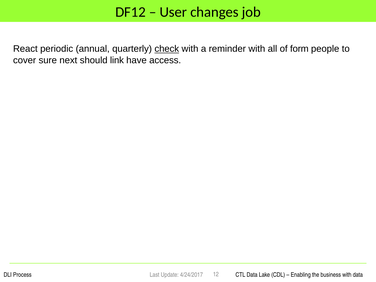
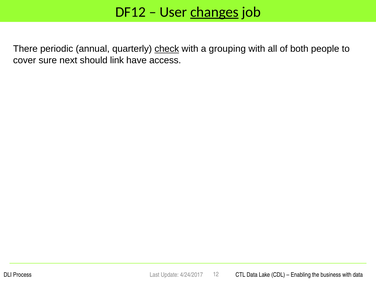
changes underline: none -> present (214, 12)
React: React -> There (25, 49)
reminder: reminder -> grouping (227, 49)
form: form -> both (299, 49)
